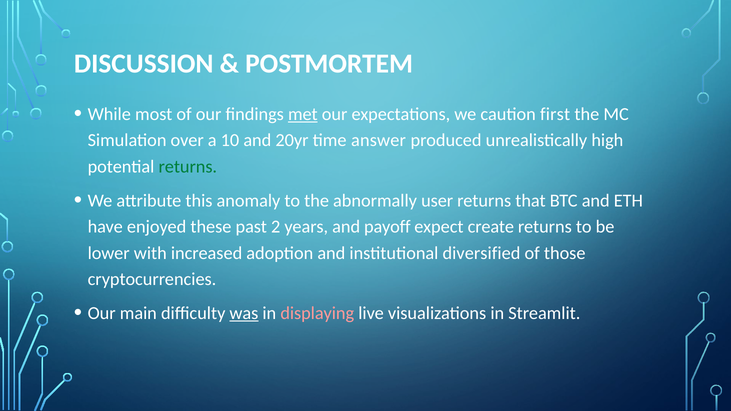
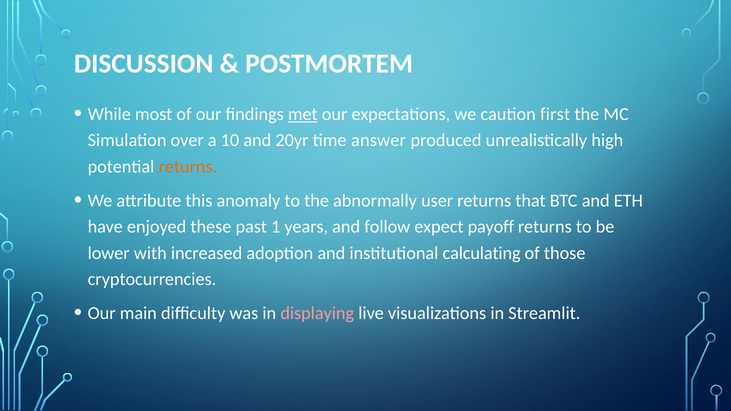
returns colour: green -> orange (188, 167)
2: 2 -> 1 (276, 227)
payoff: payoff -> follow (387, 227)
create: create -> payoff (491, 227)
diversified: diversified -> calculating (482, 253)
was underline: present -> none (244, 313)
